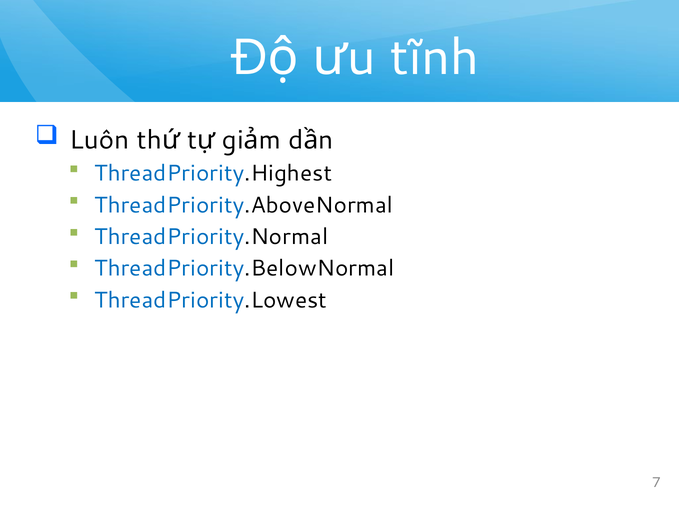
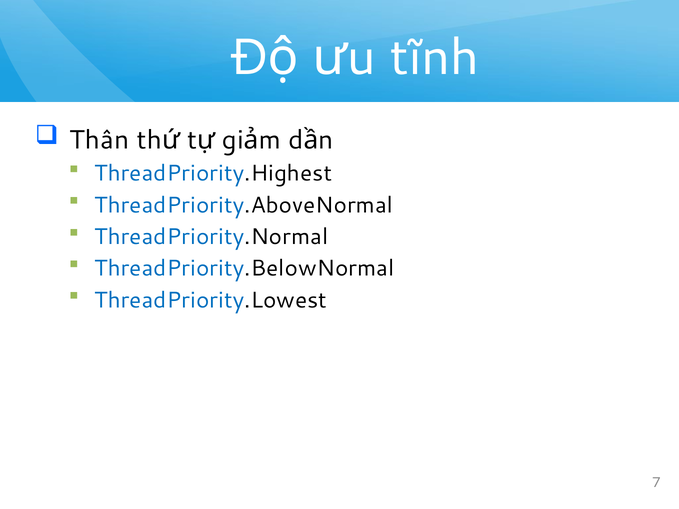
Luôn: Luôn -> Thân (99, 140)
